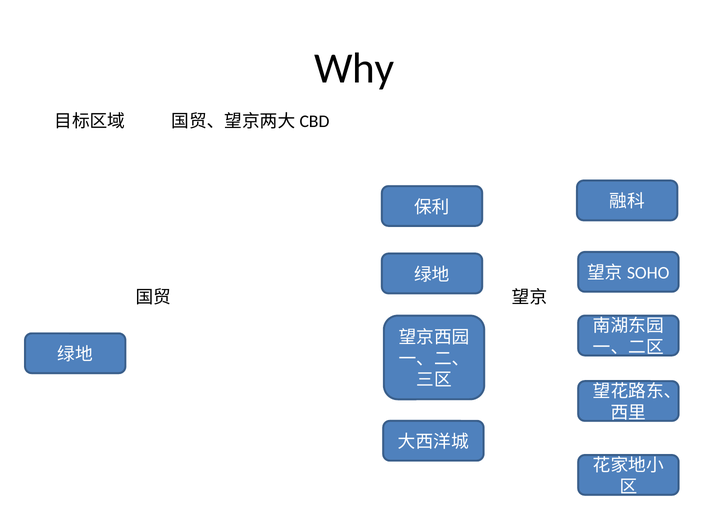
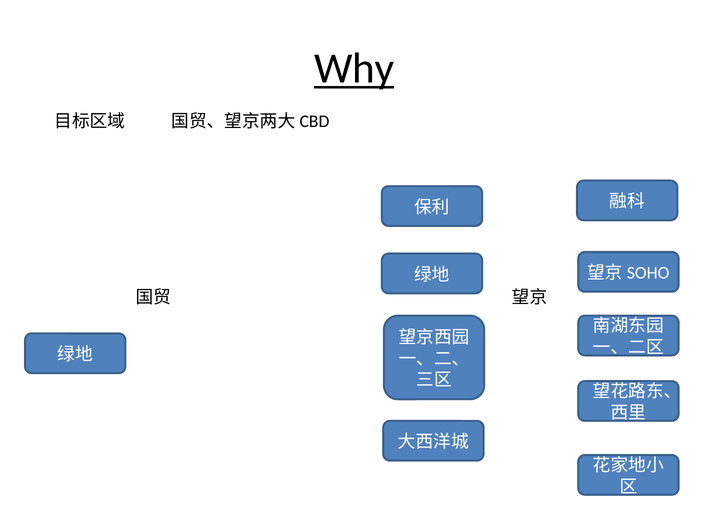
Why underline: none -> present (354, 69)
